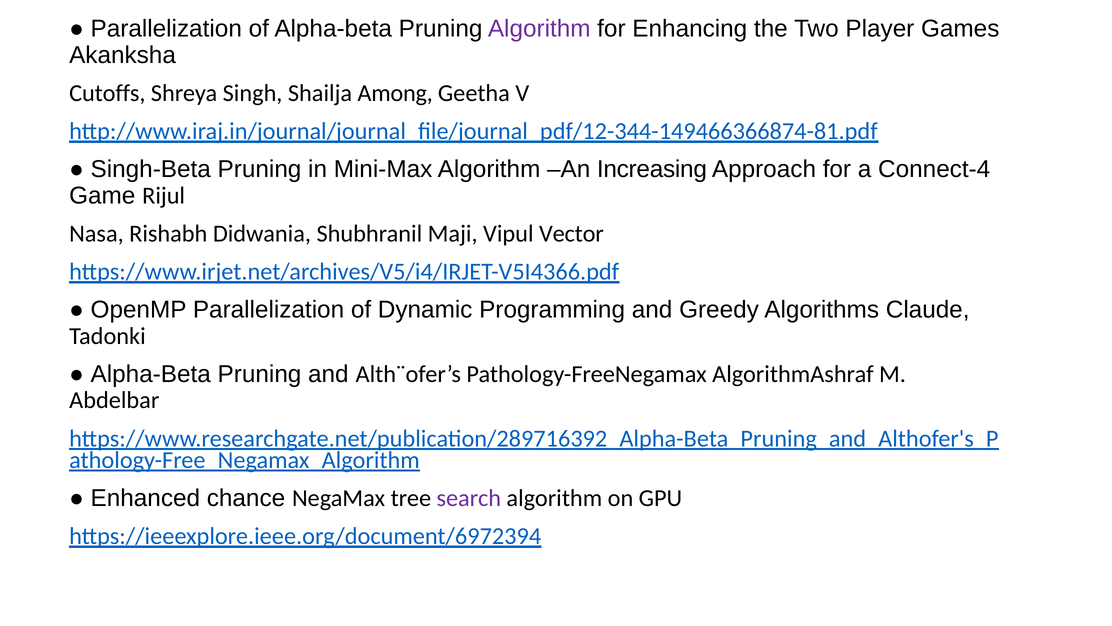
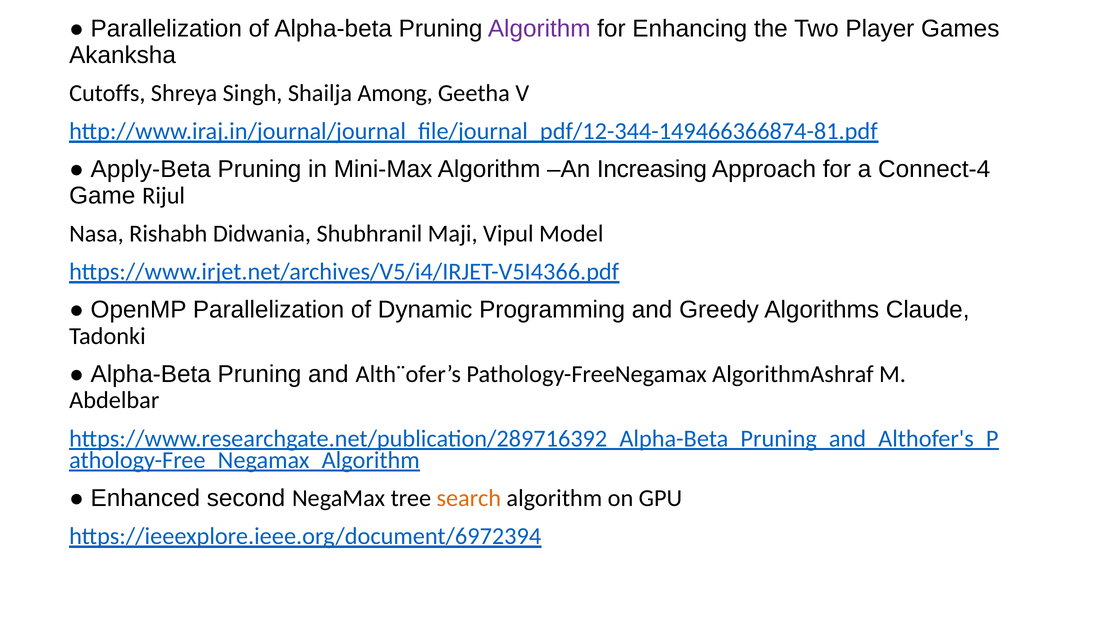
Singh-Beta: Singh-Beta -> Apply-Beta (151, 169)
Vector: Vector -> Model (571, 233)
chance: chance -> second (246, 498)
search colour: purple -> orange (469, 498)
